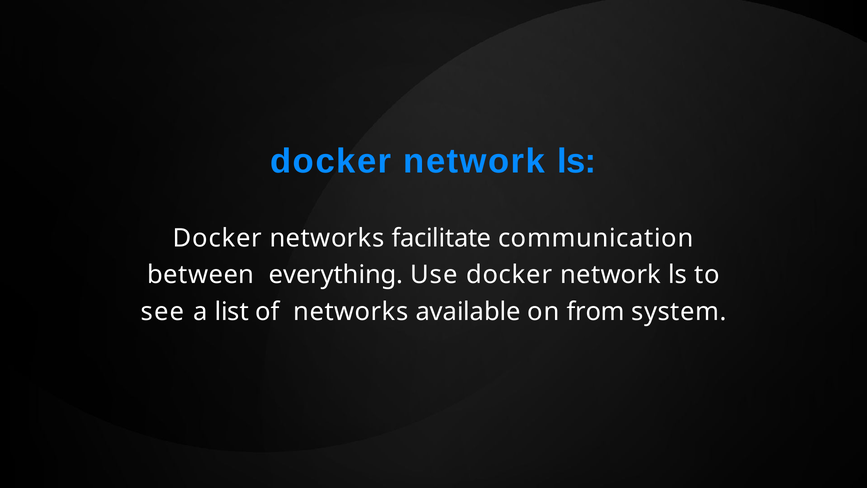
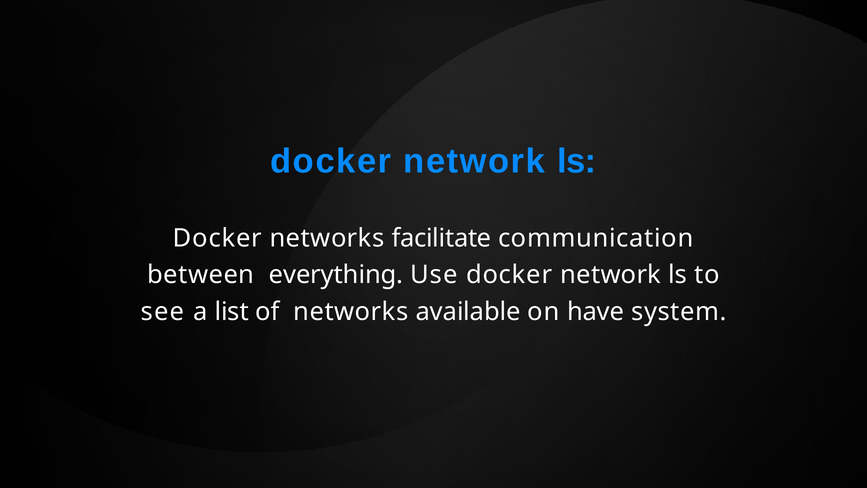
from: from -> have (596, 312)
